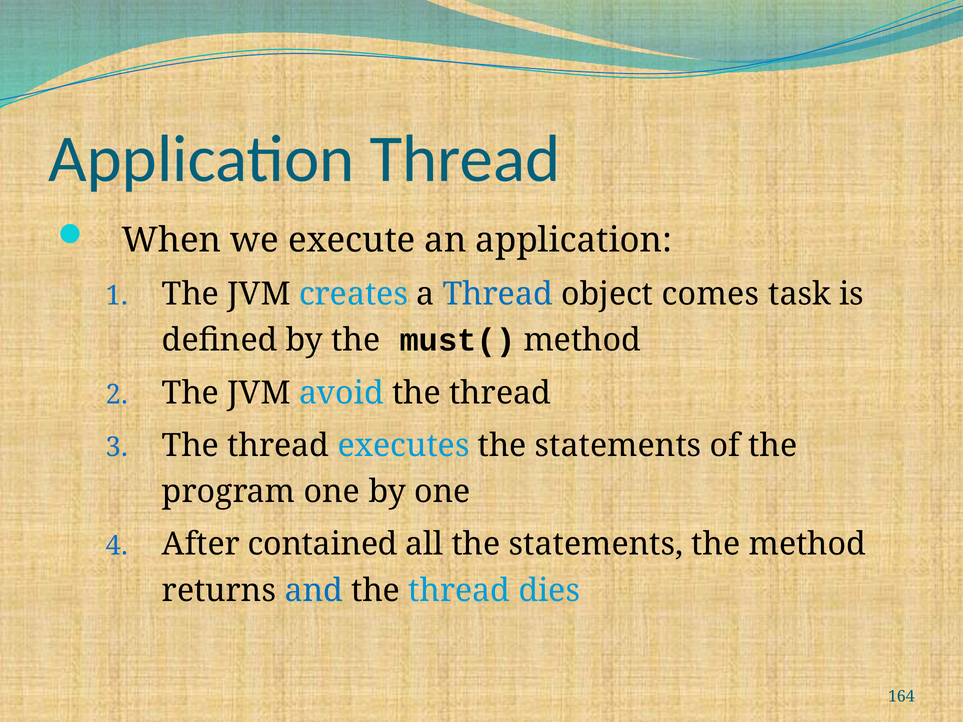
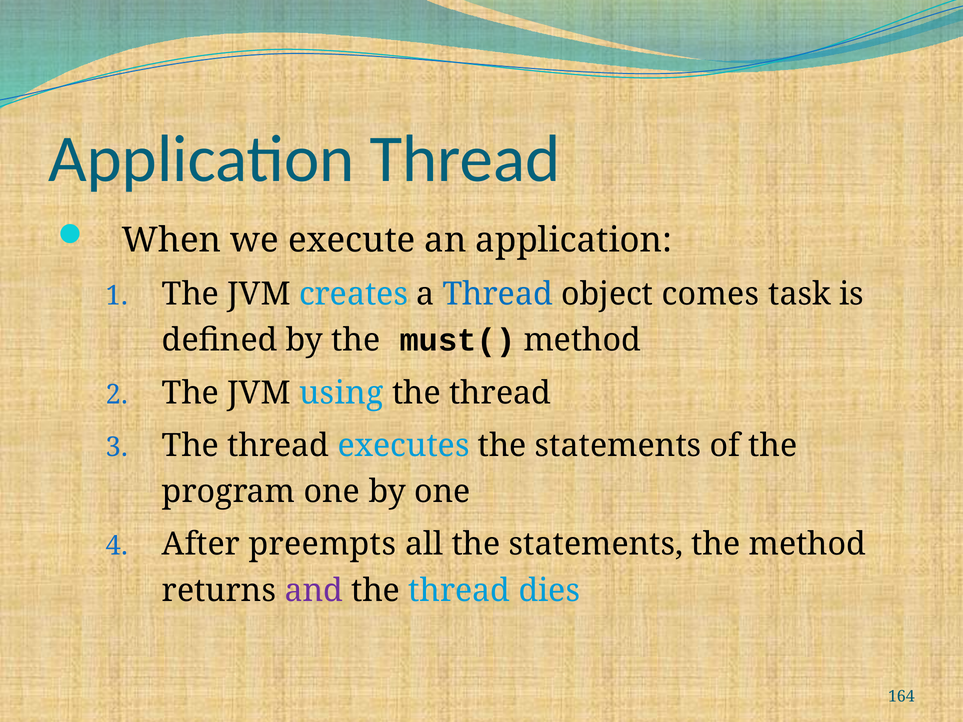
avoid: avoid -> using (341, 393)
contained: contained -> preempts (322, 545)
and colour: blue -> purple (314, 591)
